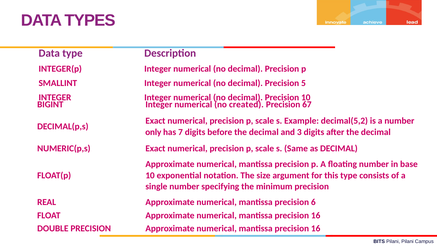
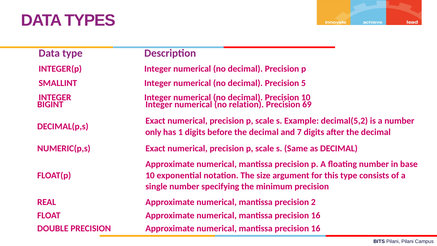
created: created -> relation (246, 104)
67: 67 -> 69 (307, 104)
7: 7 -> 1 (181, 132)
3: 3 -> 7 (299, 132)
6: 6 -> 2 (313, 202)
